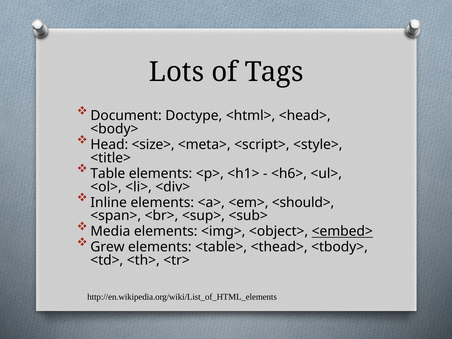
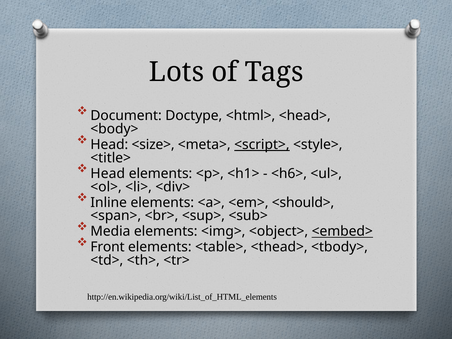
<script> underline: none -> present (262, 145)
Table: Table -> Head (108, 174)
Grew: Grew -> Front (107, 247)
